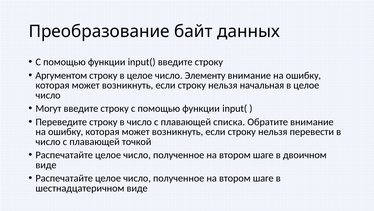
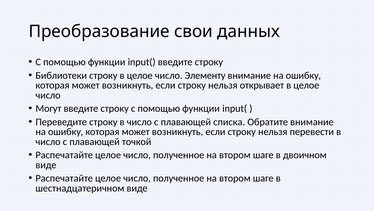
байт: байт -> свои (193, 31)
Аргументом: Аргументом -> Библиотеки (61, 75)
начальная: начальная -> открывает (262, 85)
